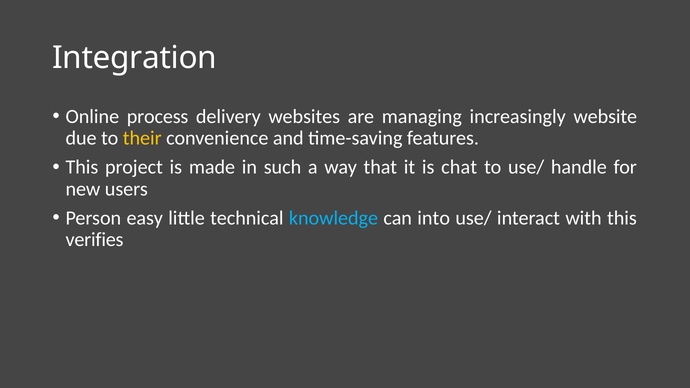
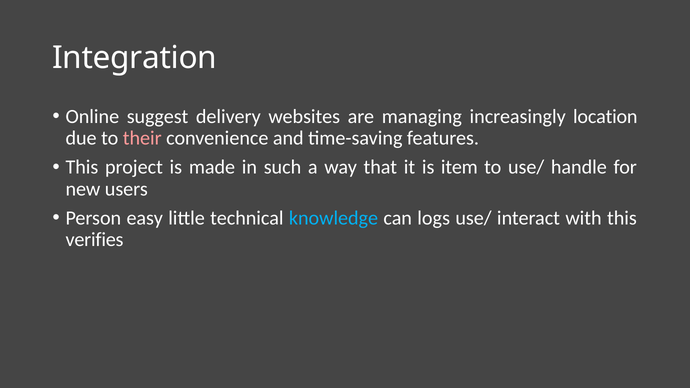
process: process -> suggest (158, 117)
website: website -> location (605, 117)
their colour: yellow -> pink (142, 138)
chat: chat -> item (459, 167)
into: into -> logs (434, 218)
